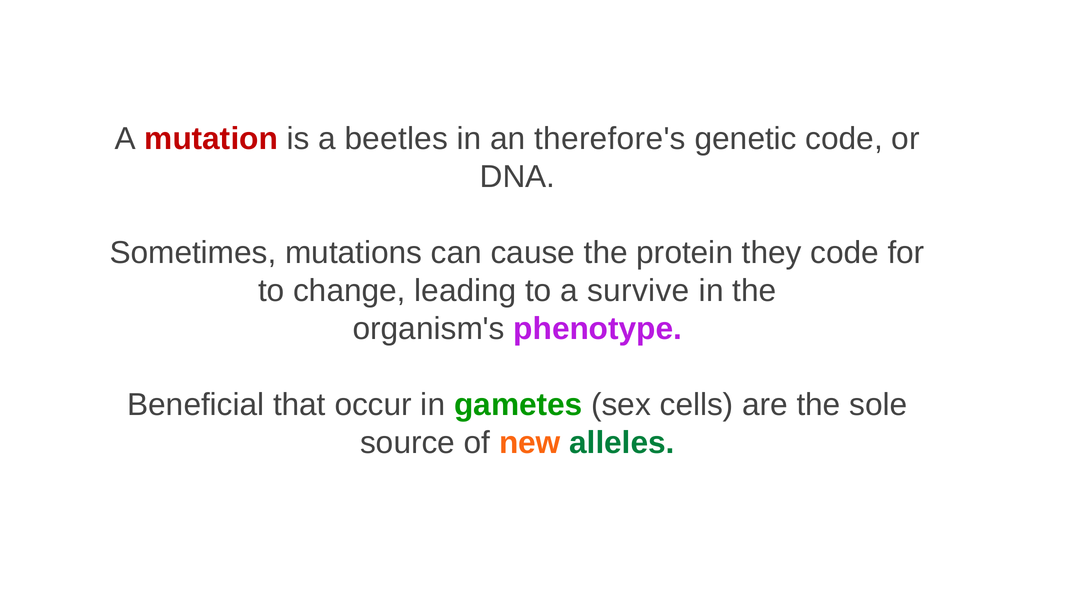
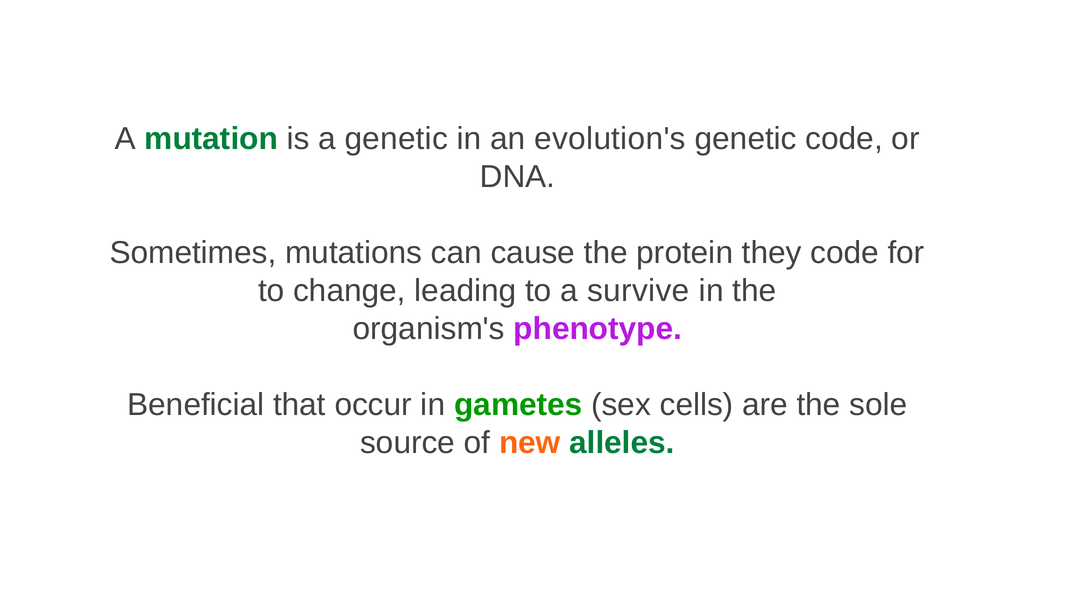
mutation colour: red -> green (211, 139)
a beetles: beetles -> genetic (396, 139)
therefore's: therefore's -> evolution's (610, 139)
